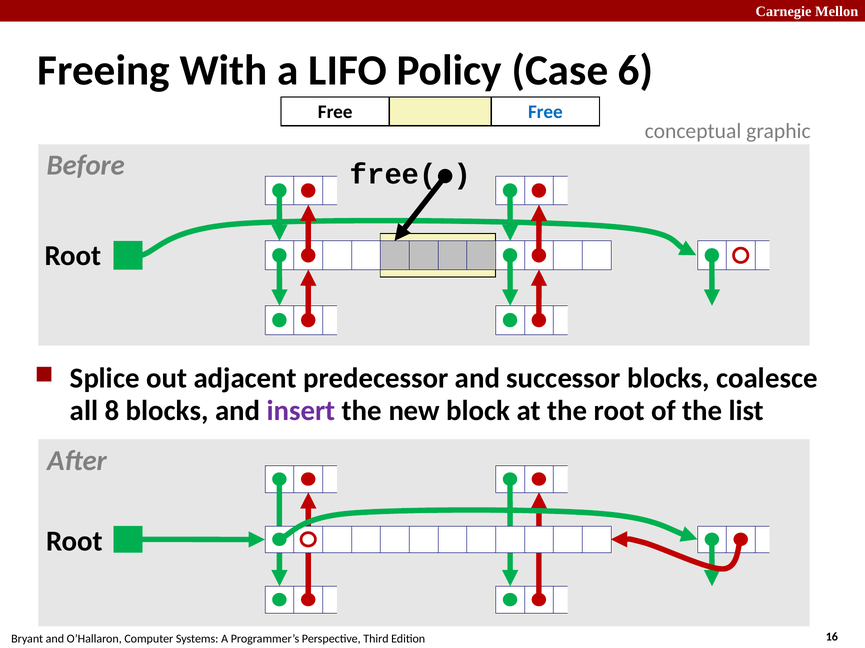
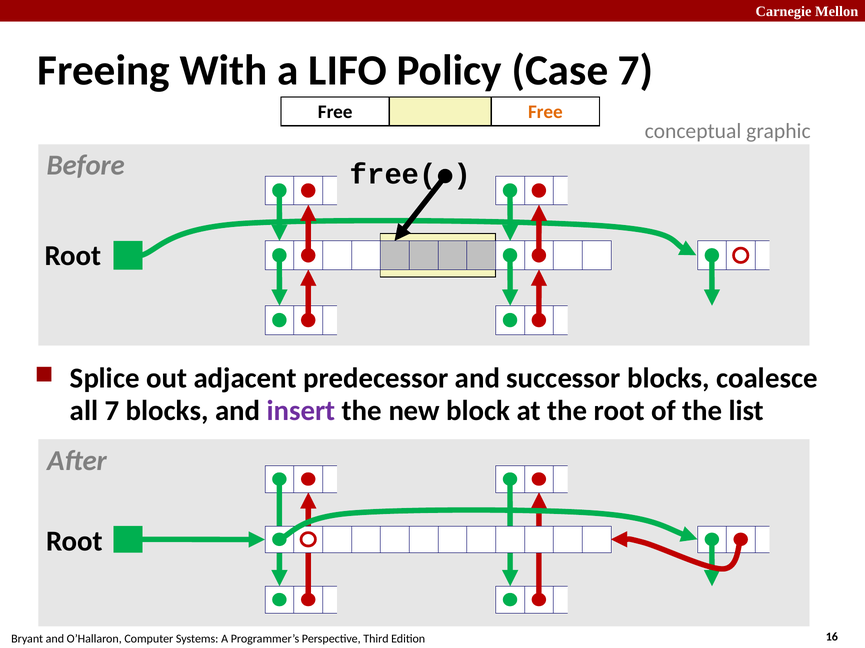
Case 6: 6 -> 7 (636, 70)
Free colour: blue -> orange (545, 112)
all 8: 8 -> 7 (112, 411)
